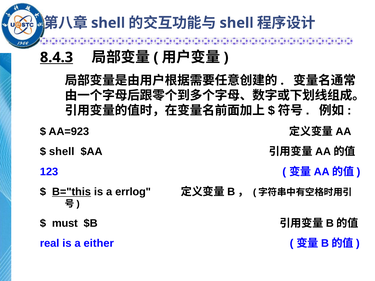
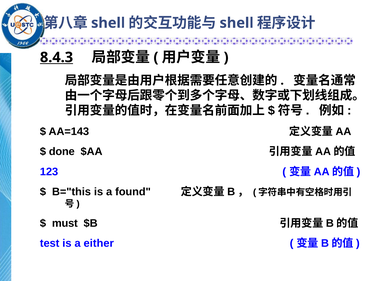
AA=923: AA=923 -> AA=143 (69, 132)
shell: shell -> done (62, 152)
B="this underline: present -> none (71, 192)
errlog: errlog -> found (133, 192)
real: real -> test (50, 244)
